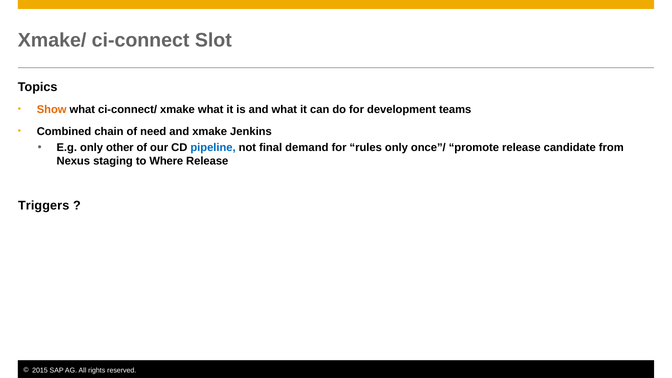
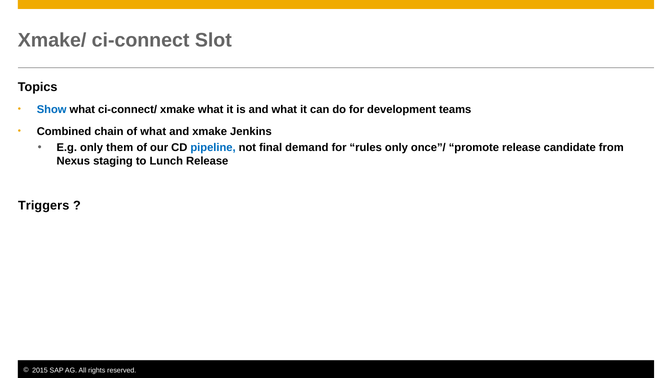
Show colour: orange -> blue (52, 110)
of need: need -> what (153, 131)
other: other -> them (120, 148)
Where: Where -> Lunch (166, 161)
